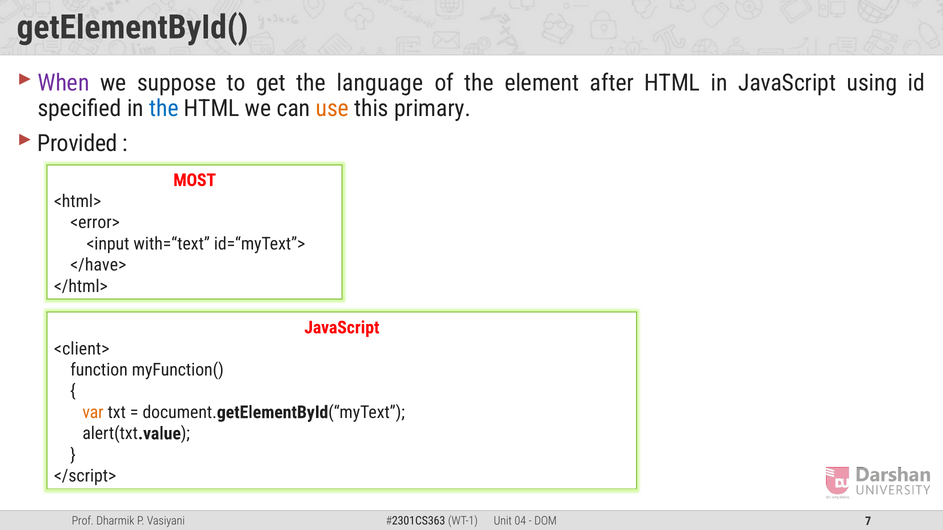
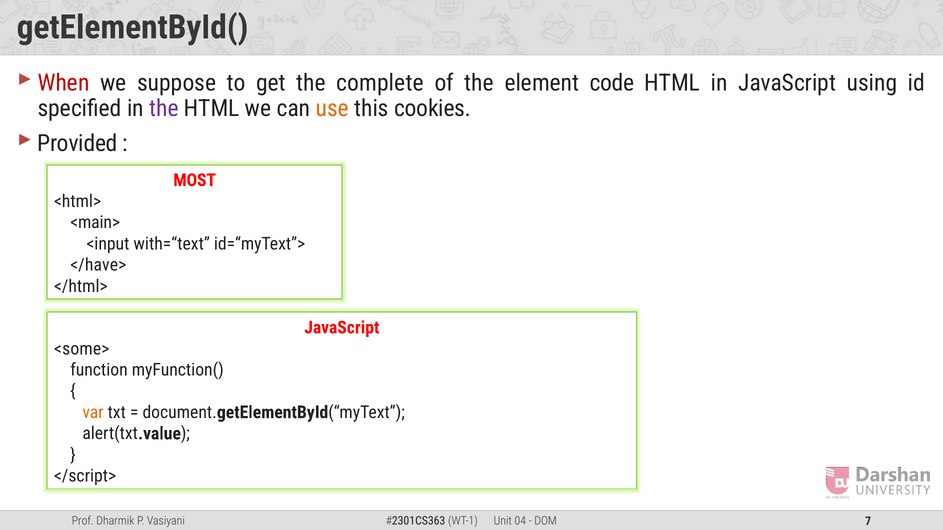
When colour: purple -> red (64, 83)
language: language -> complete (380, 83)
after: after -> code (612, 83)
the colour: blue -> purple (164, 108)
primary: primary -> cookies (433, 108)
<error>: <error> -> <main> (95, 223)
<client>: <client> -> <some> (82, 349)
